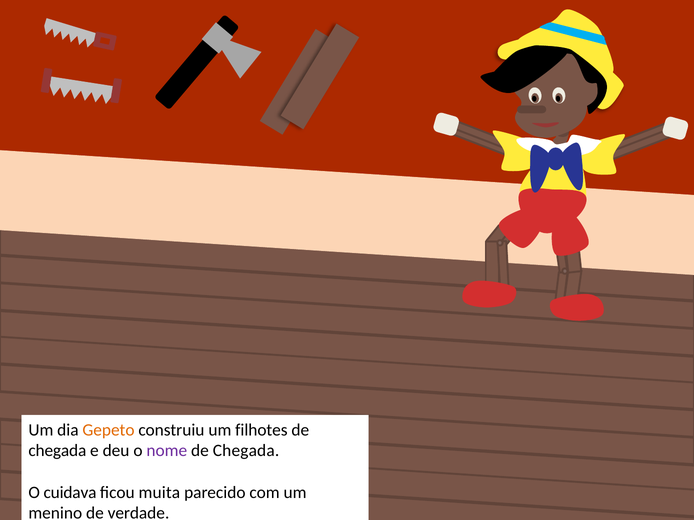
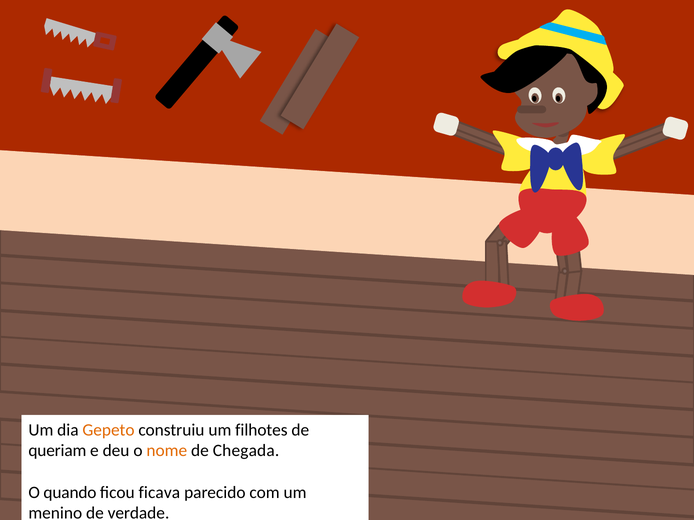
chegada: chegada -> queriam (57, 451)
nome colour: purple -> orange (167, 451)
cuidava: cuidava -> quando (70, 493)
muita: muita -> ficava (159, 493)
